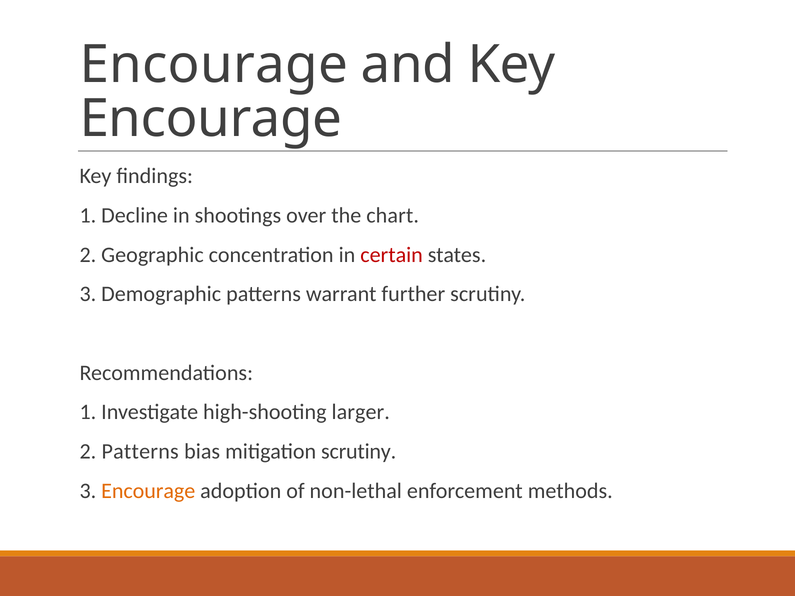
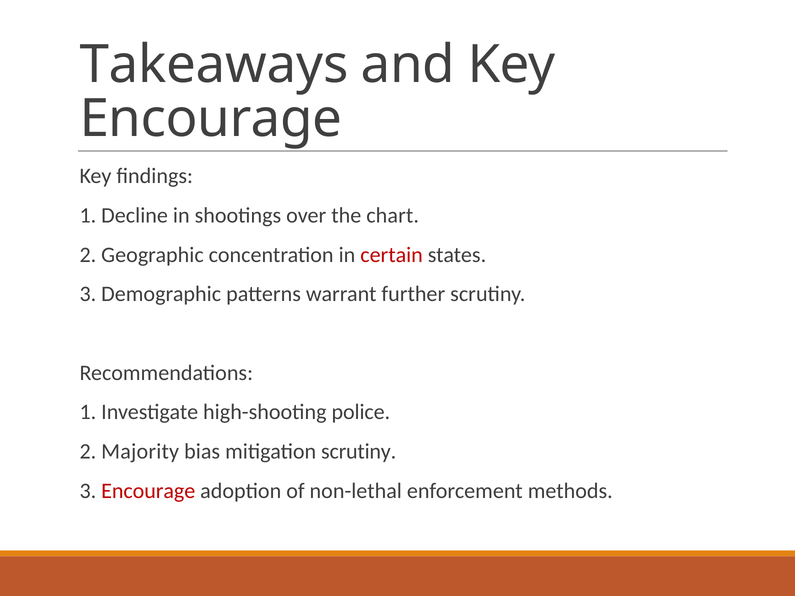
Encourage: Encourage -> Takeaways (214, 65)
larger: larger -> police (361, 412)
2 Patterns: Patterns -> Majority (140, 452)
Encourage colour: orange -> red (148, 491)
